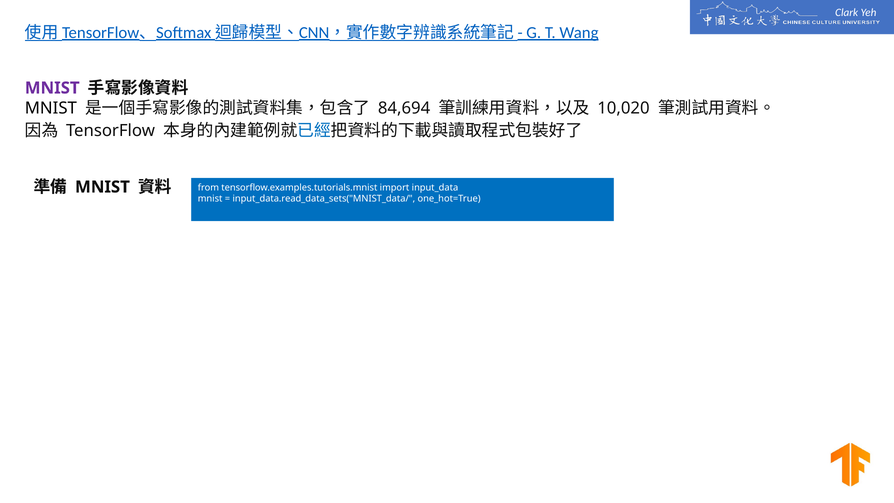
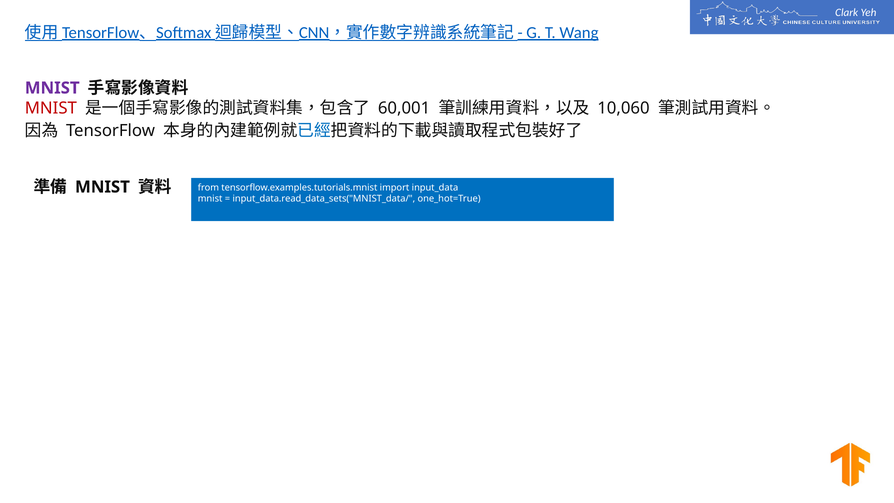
MNIST colour: black -> red (51, 108)
84,694: 84,694 -> 60,001 (404, 108)
10,020: 10,020 -> 10,060 (623, 108)
